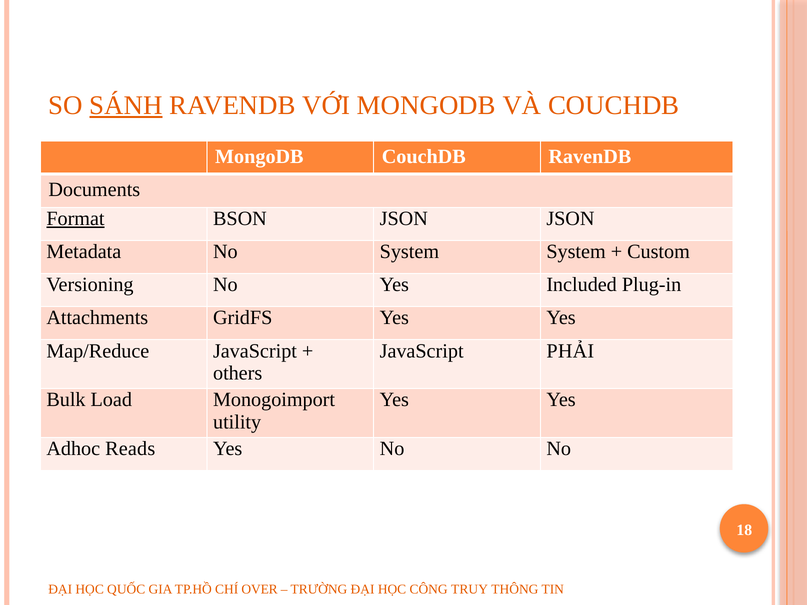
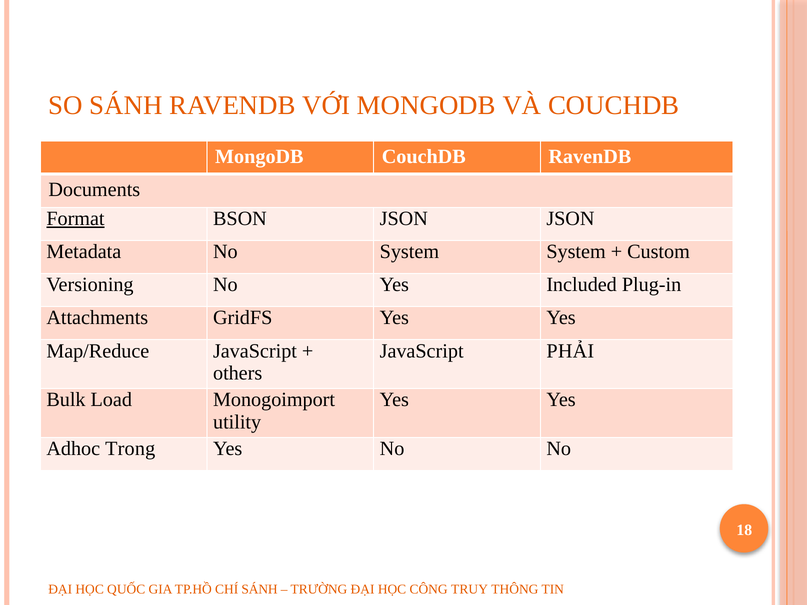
SÁNH underline: present -> none (126, 105)
Reads: Reads -> Trong (130, 449)
CHÍ OVER: OVER -> SÁNH (260, 590)
